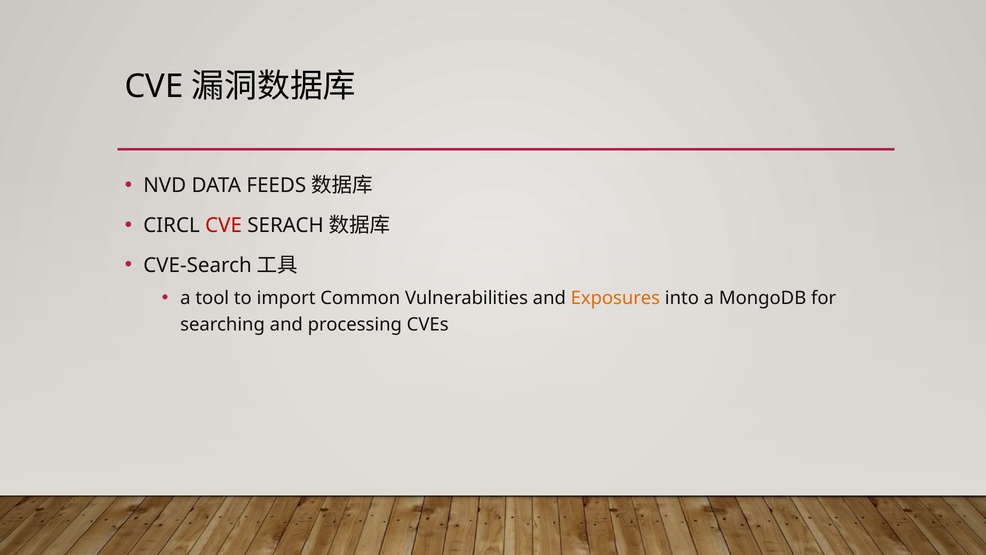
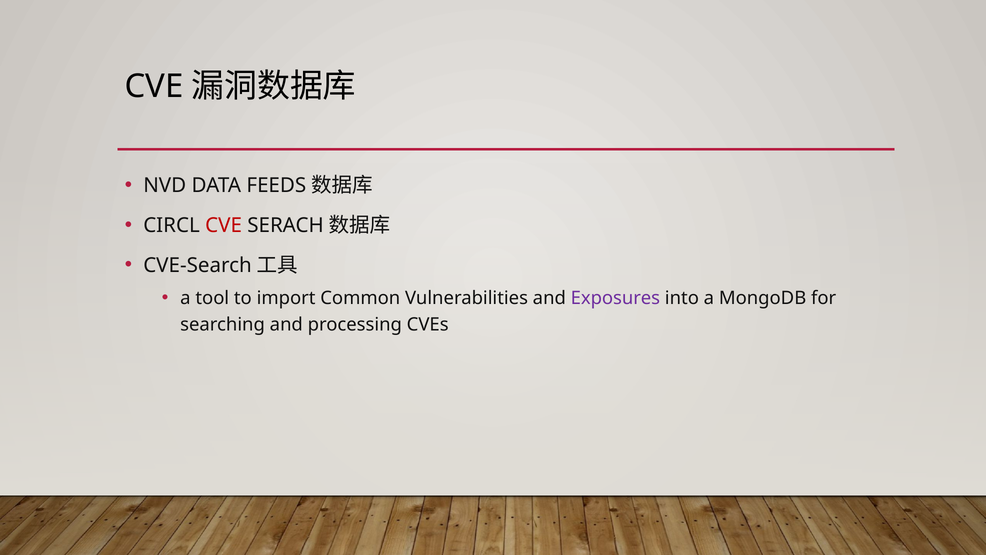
Exposures colour: orange -> purple (615, 298)
